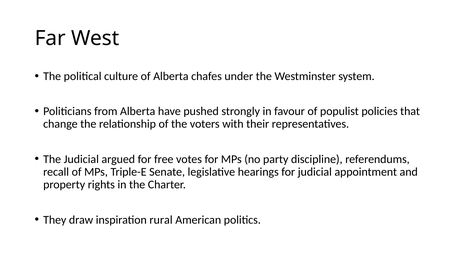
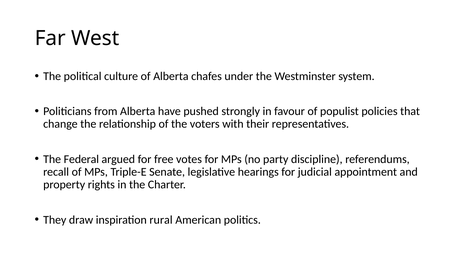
The Judicial: Judicial -> Federal (81, 159)
